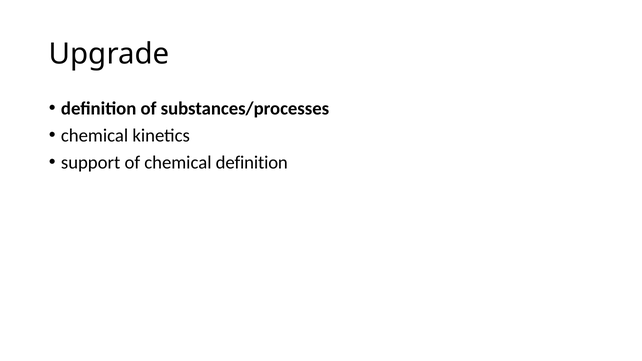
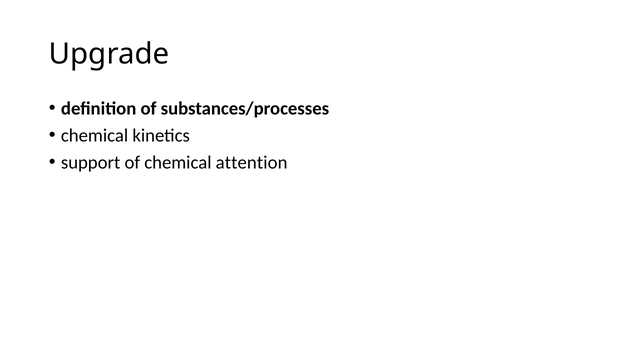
chemical definition: definition -> attention (252, 162)
